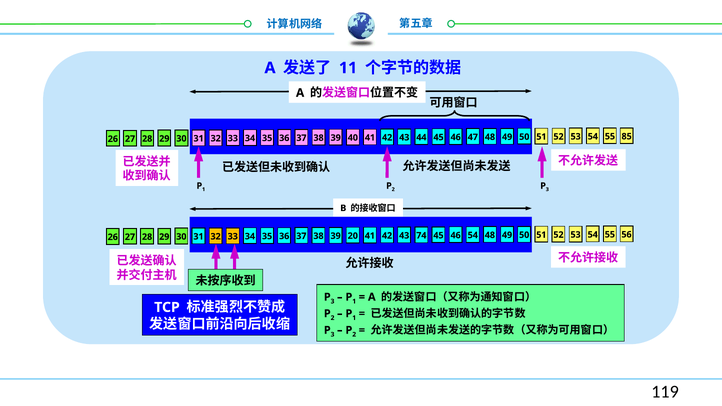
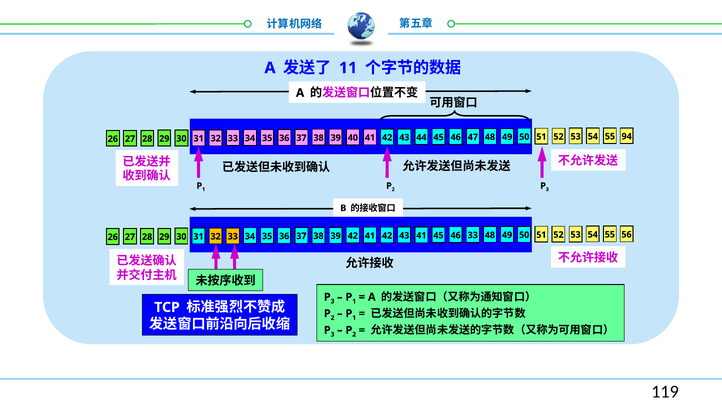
85: 85 -> 94 (627, 136)
39 20: 20 -> 42 (353, 236)
43 74: 74 -> 41 (421, 236)
46 54: 54 -> 33 (473, 235)
